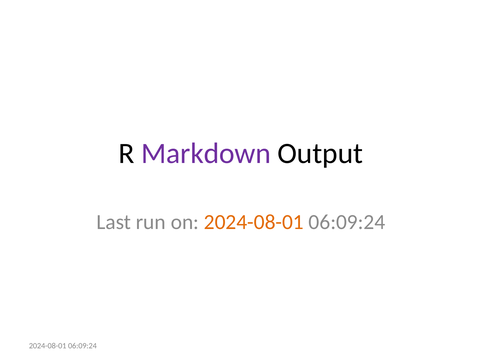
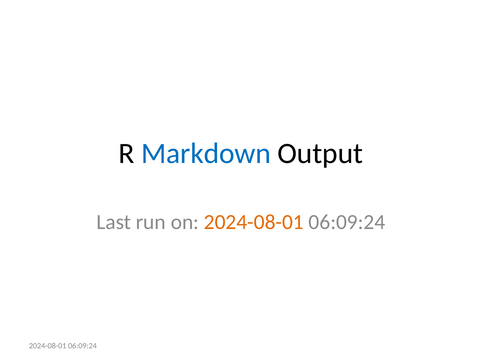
Markdown colour: purple -> blue (206, 153)
